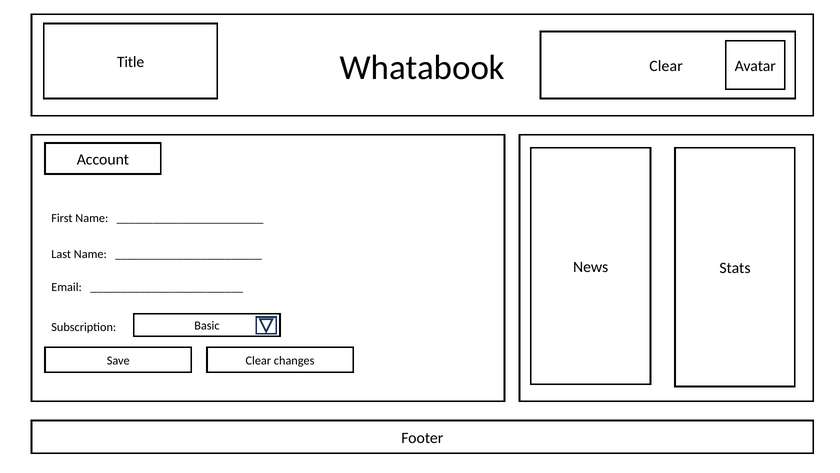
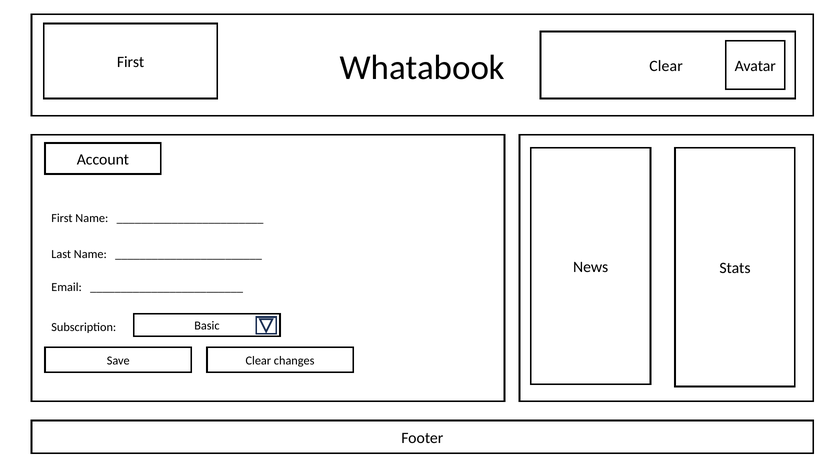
Title: Title -> First (131, 62)
